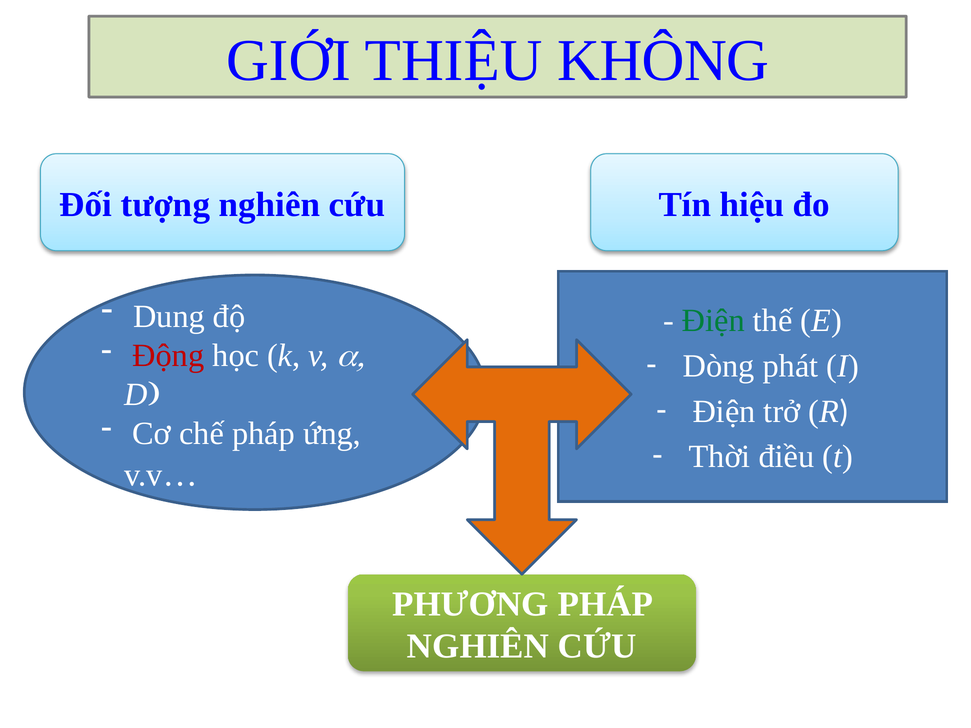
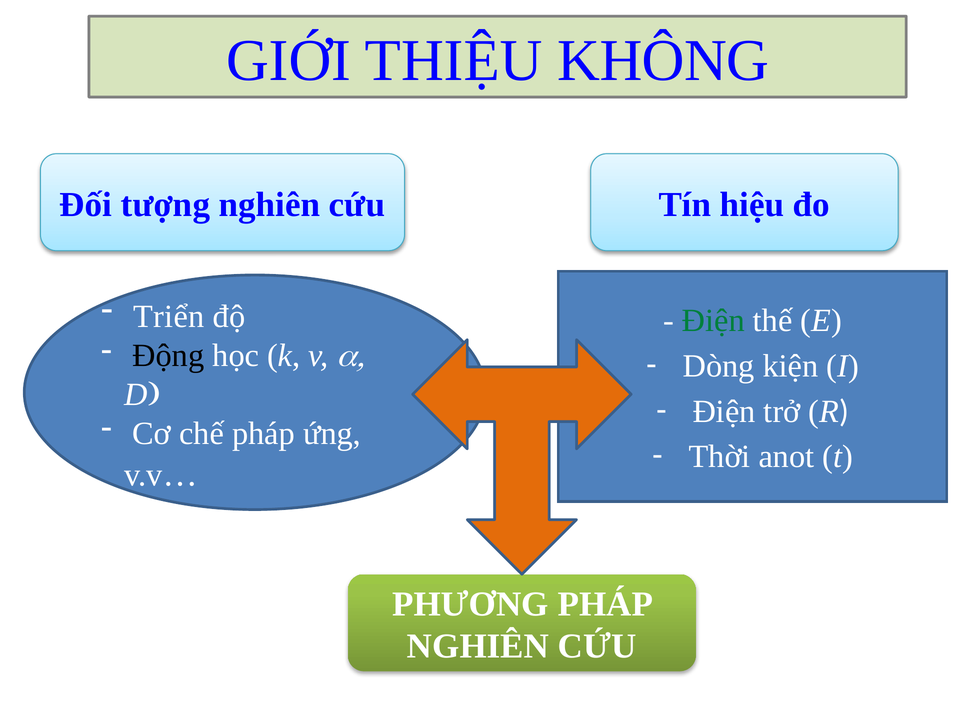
Dung: Dung -> Triển (169, 316)
Động colour: red -> black (168, 356)
phát: phát -> kiện (791, 366)
điều: điều -> anot (786, 457)
